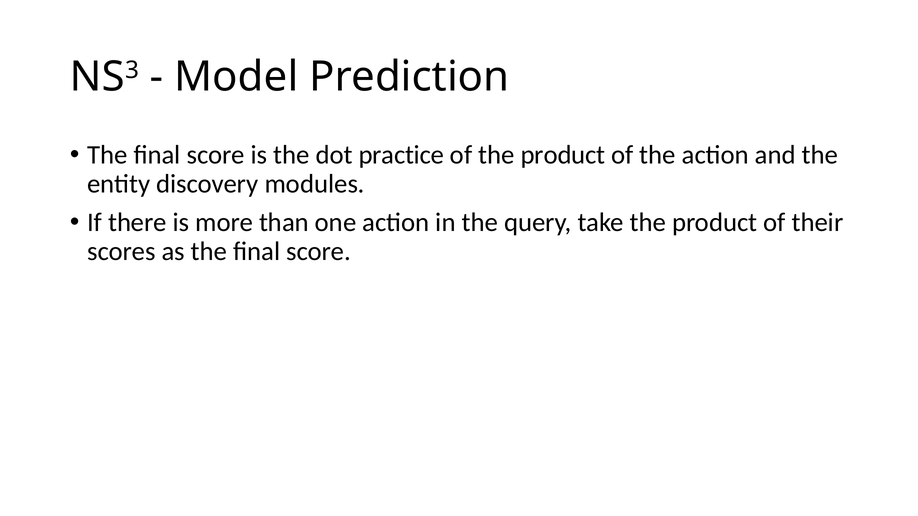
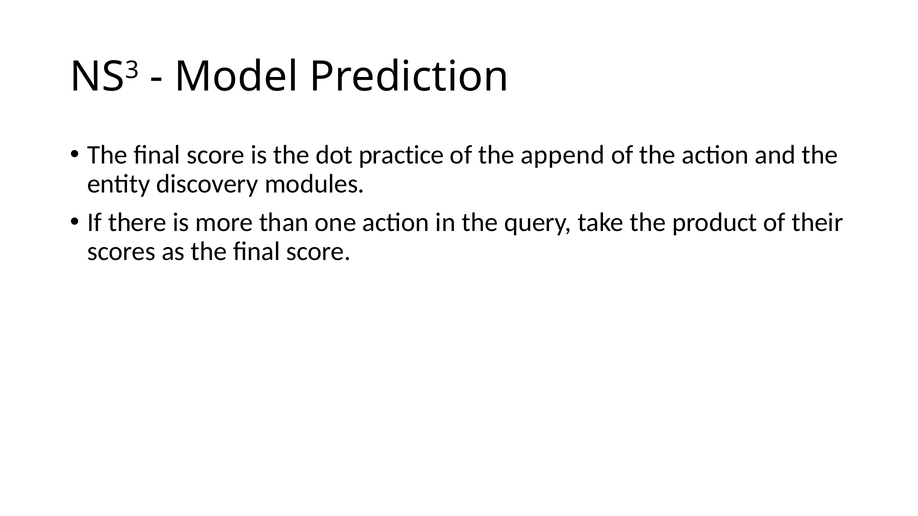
of the product: product -> append (563, 155)
